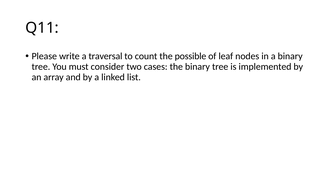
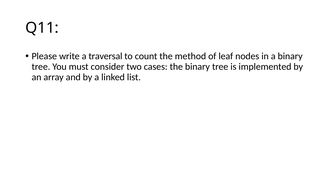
possible: possible -> method (190, 56)
